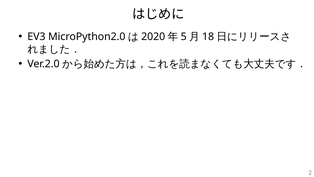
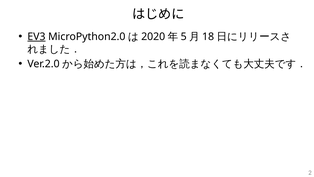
EV3 underline: none -> present (36, 37)
